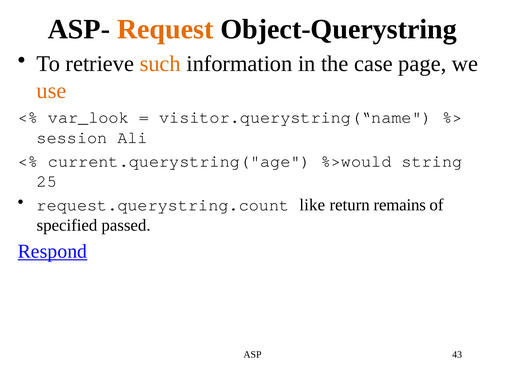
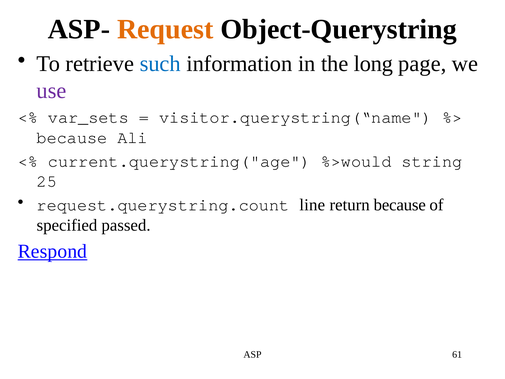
such colour: orange -> blue (160, 64)
case: case -> long (374, 64)
use colour: orange -> purple (52, 91)
var_look: var_look -> var_sets (88, 117)
session: session -> because (72, 138)
like: like -> line (312, 205)
return remains: remains -> because (400, 205)
43: 43 -> 61 (457, 354)
